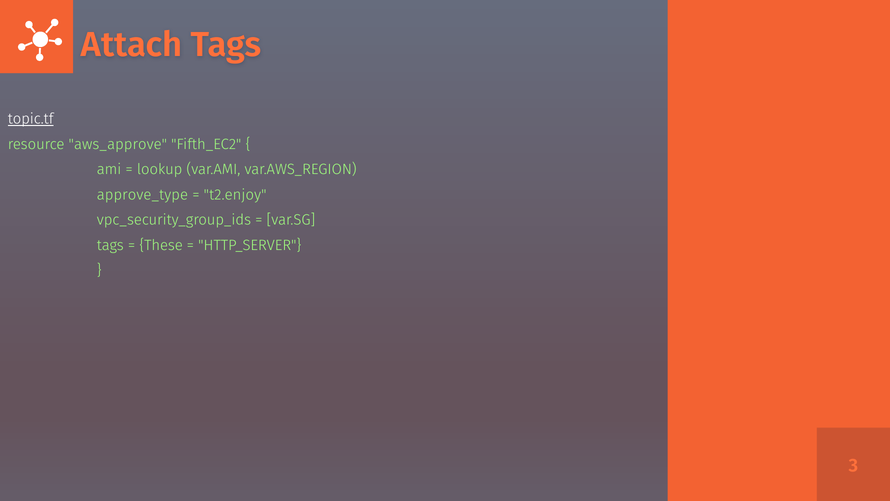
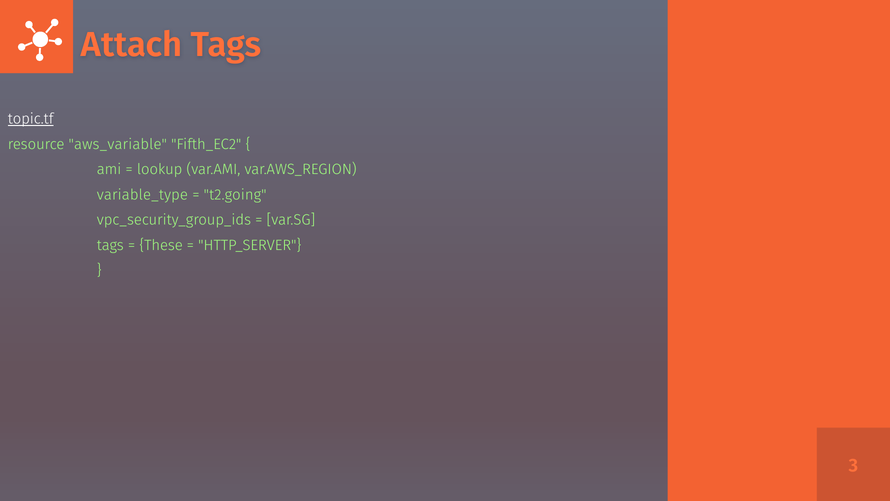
aws_approve: aws_approve -> aws_variable (118, 144)
approve_type: approve_type -> variable_type (142, 195)
t2.enjoy: t2.enjoy -> t2.going (235, 195)
